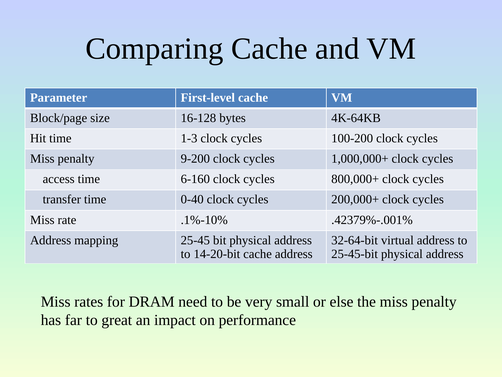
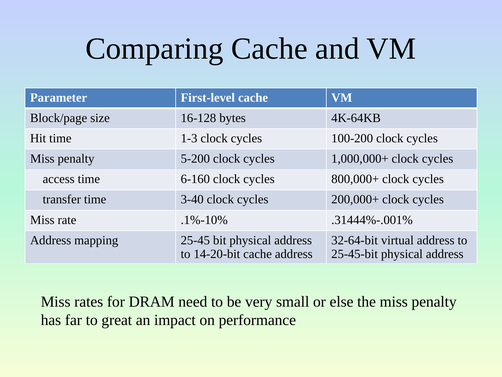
9-200: 9-200 -> 5-200 (195, 158)
0-40: 0-40 -> 3-40 (192, 199)
.42379%-.001%: .42379%-.001% -> .31444%-.001% (372, 220)
